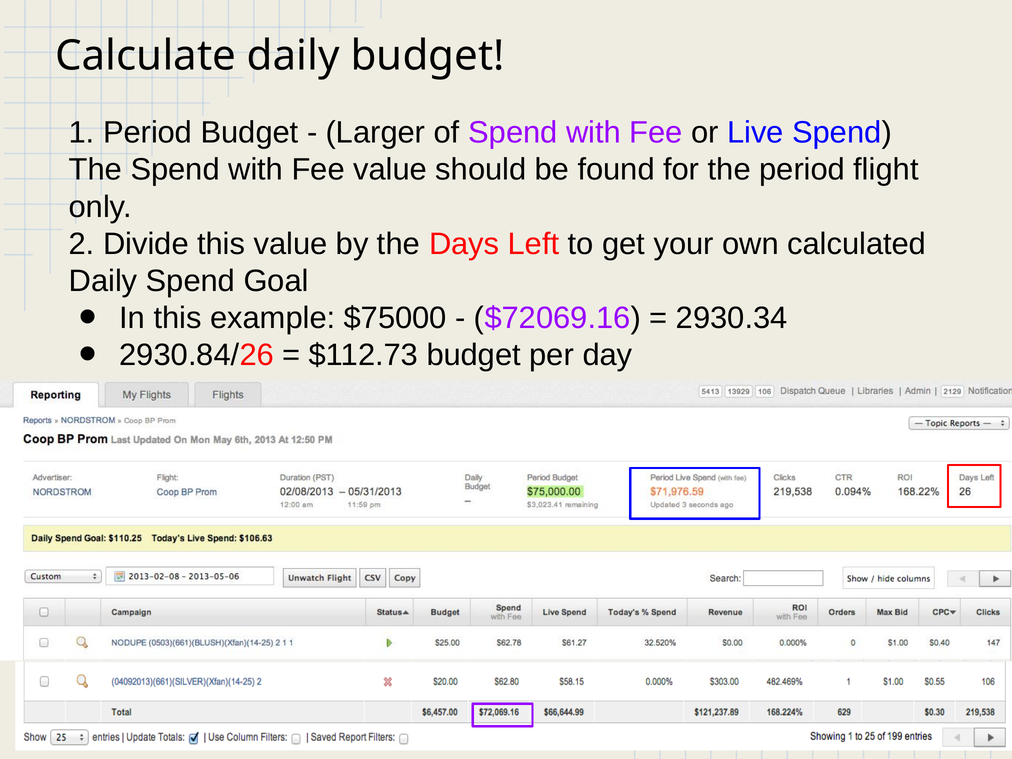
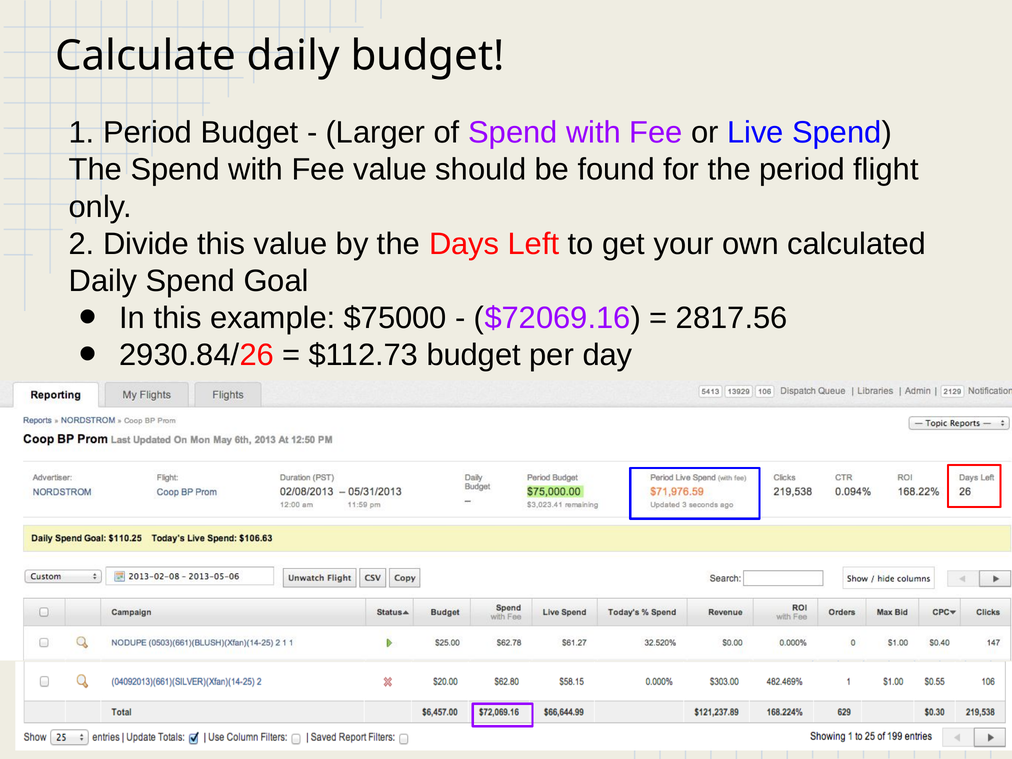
2930.34: 2930.34 -> 2817.56 (732, 318)
